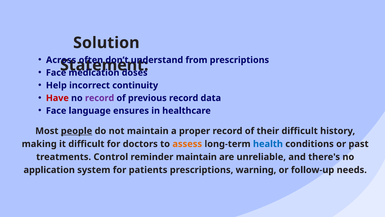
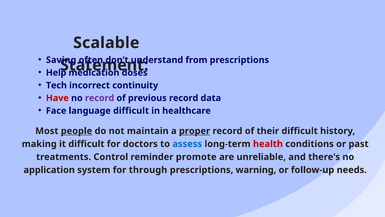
Solution: Solution -> Scalable (106, 43)
Across: Across -> Saving (61, 60)
Face: Face -> Help (56, 73)
Help: Help -> Tech (56, 85)
language ensures: ensures -> difficult (131, 111)
proper underline: none -> present (195, 131)
assess colour: orange -> blue (187, 144)
health colour: blue -> red (268, 144)
reminder maintain: maintain -> promote (196, 157)
patients: patients -> through (148, 170)
